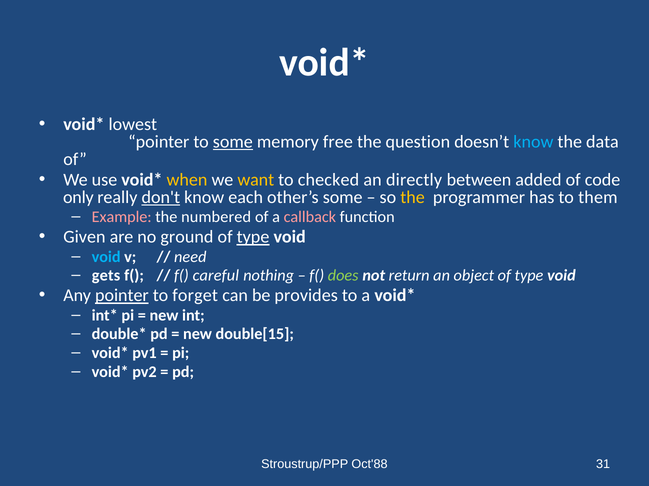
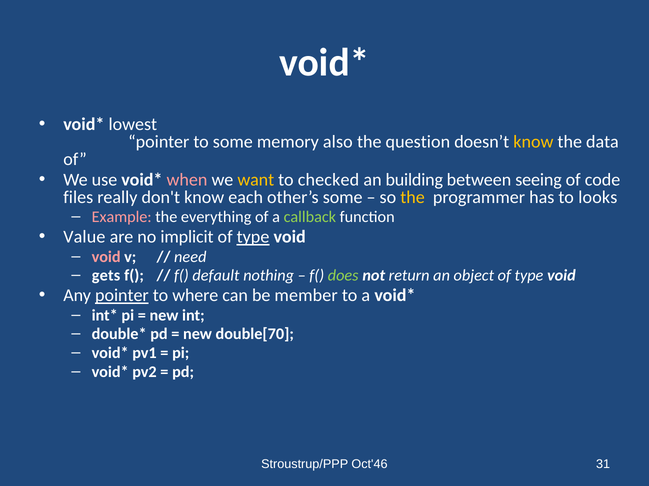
some underline: present -> none (233, 142)
free: free -> also (338, 142)
know colour: light blue -> yellow (533, 142)
when colour: yellow -> pink (187, 180)
directly: directly -> building (414, 180)
added: added -> seeing (539, 180)
only: only -> files (78, 198)
don't underline: present -> none (161, 198)
them: them -> looks (598, 198)
numbered: numbered -> everything (216, 217)
callback colour: pink -> light green (310, 217)
Given: Given -> Value (84, 237)
ground: ground -> implicit (187, 237)
void colour: light blue -> pink (106, 257)
careful: careful -> default (216, 276)
forget: forget -> where (195, 296)
provides: provides -> member (306, 296)
double[15: double[15 -> double[70 (255, 335)
Oct'88: Oct'88 -> Oct'46 (370, 465)
